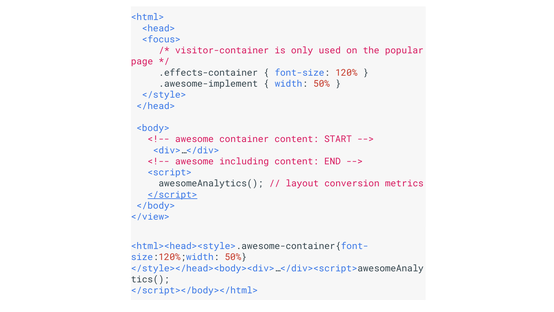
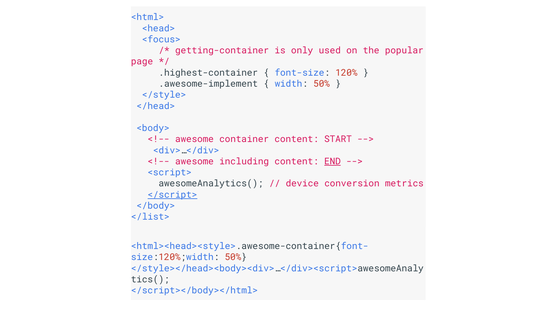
visitor-container: visitor-container -> getting-container (222, 50)
.effects-container: .effects-container -> .highest-container (208, 73)
END underline: none -> present (332, 161)
layout: layout -> device (302, 183)
</view>: </view> -> </list> (150, 217)
